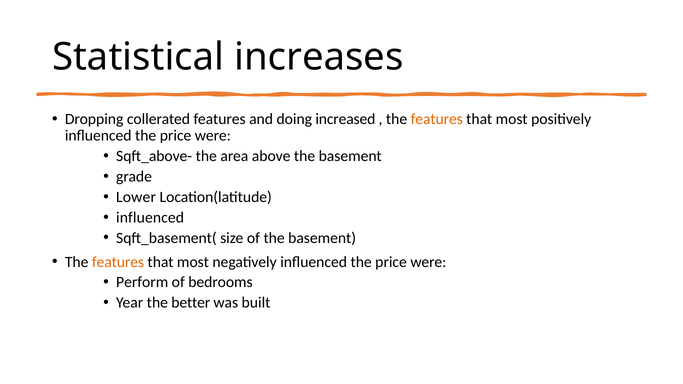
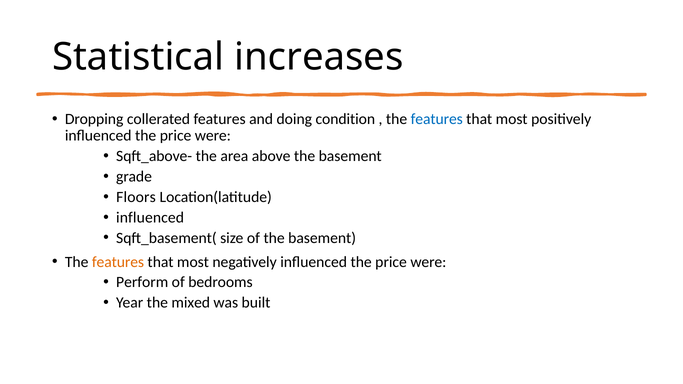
increased: increased -> condition (345, 119)
features colour: orange -> blue (437, 119)
Lower: Lower -> Floors (136, 197)
better: better -> mixed (191, 303)
